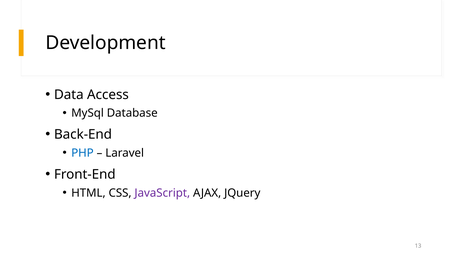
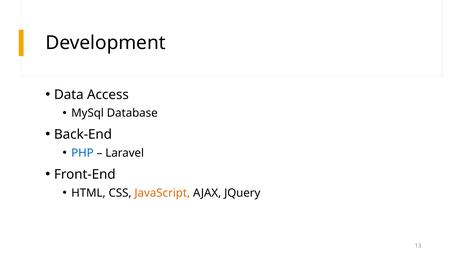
JavaScript colour: purple -> orange (162, 193)
